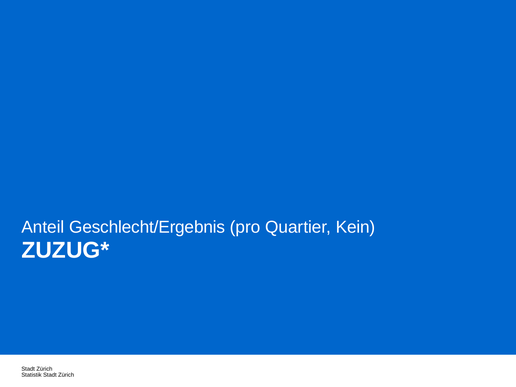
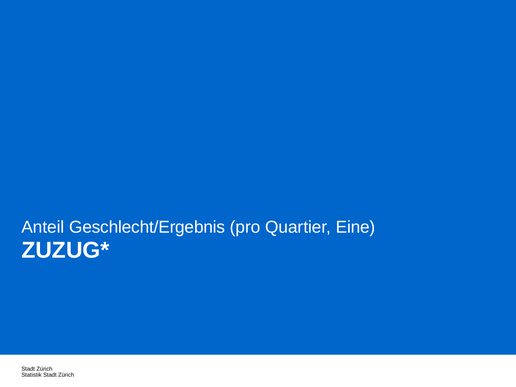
Kein: Kein -> Eine (356, 227)
